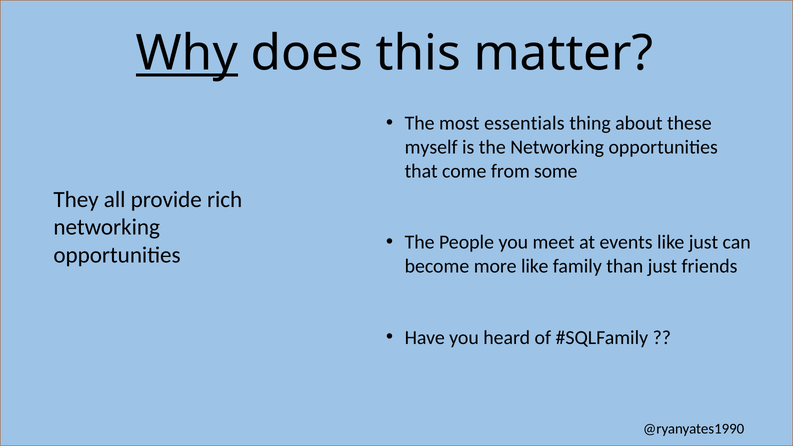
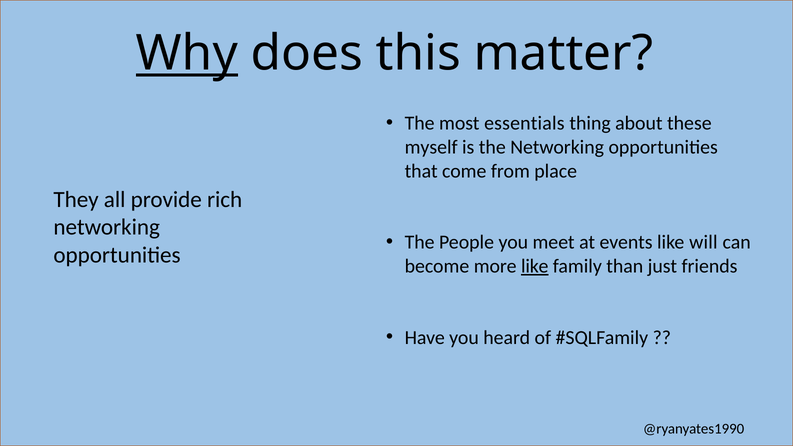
some: some -> place (556, 171)
like just: just -> will (703, 242)
like underline: none -> present (535, 266)
